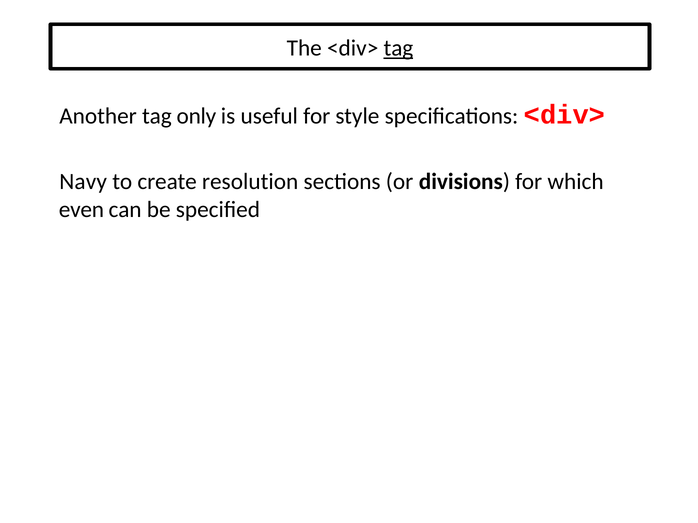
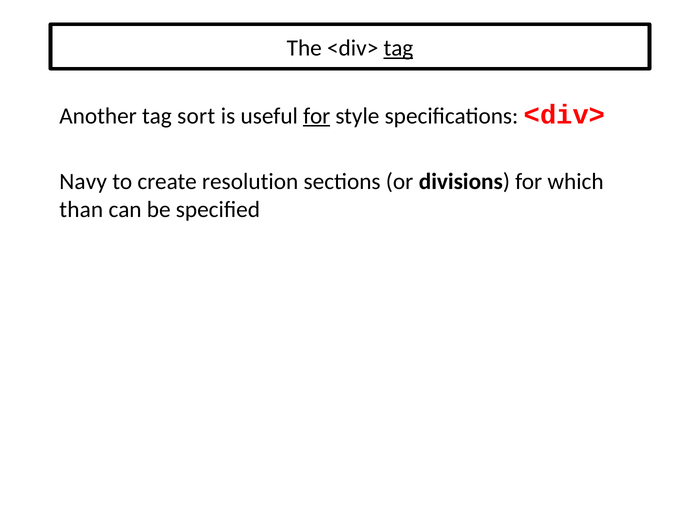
only: only -> sort (196, 116)
for underline: none -> present (317, 116)
even: even -> than (81, 210)
